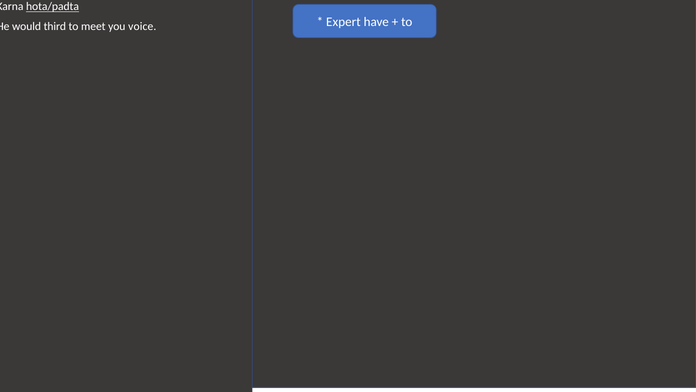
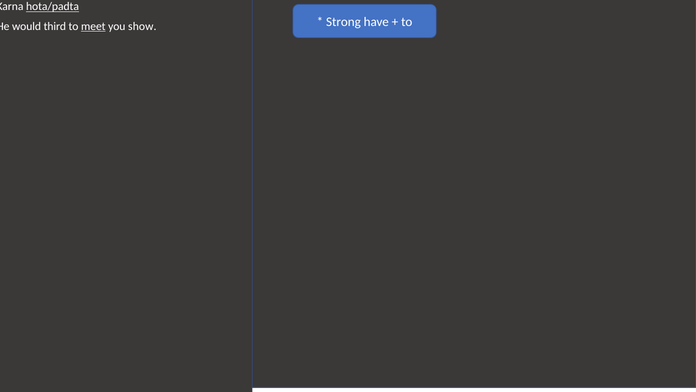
meet underline: none -> present (93, 26)
voice: voice -> show (142, 26)
Expert: Expert -> Strong (343, 22)
